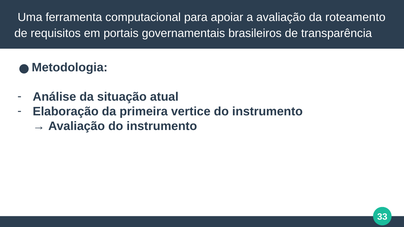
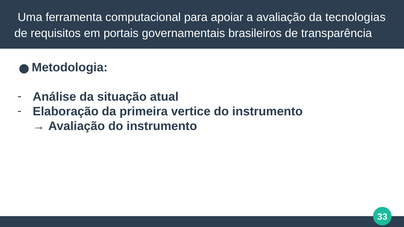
roteamento: roteamento -> tecnologias (355, 17)
